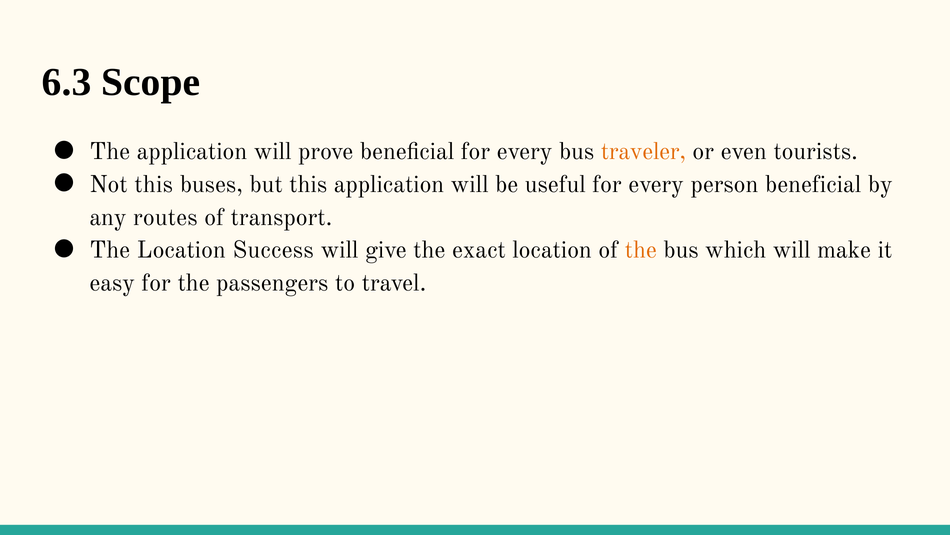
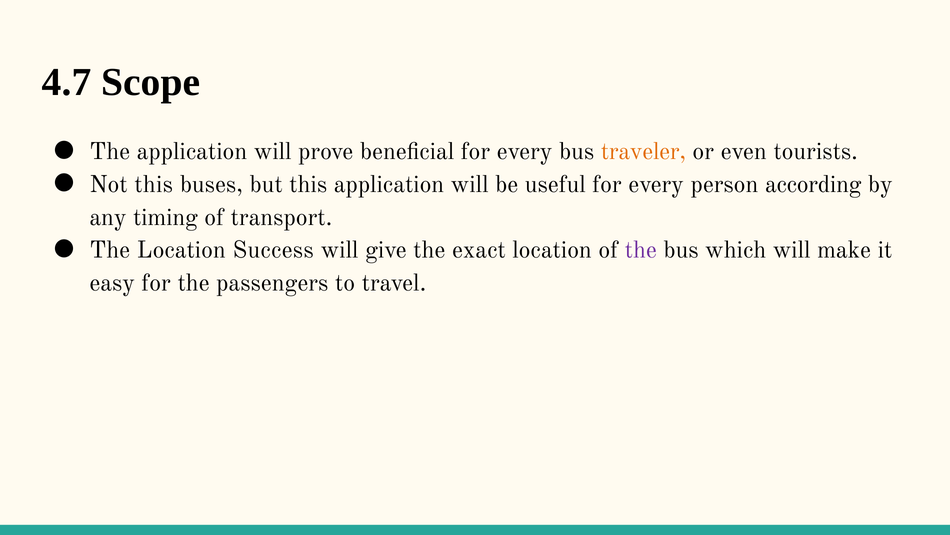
6.3: 6.3 -> 4.7 (67, 82)
person beneficial: beneficial -> according (813, 184)
routes: routes -> timing (165, 217)
the colour: orange -> purple (641, 250)
